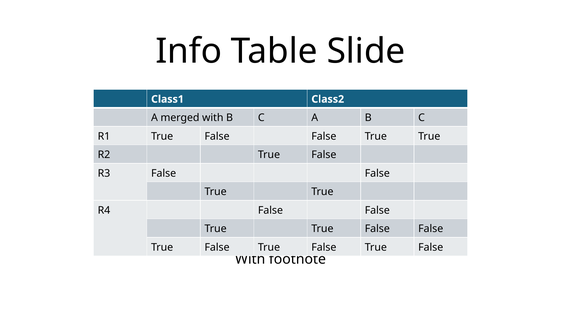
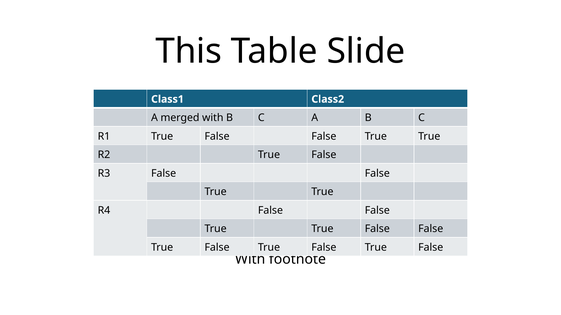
Info: Info -> This (189, 51)
